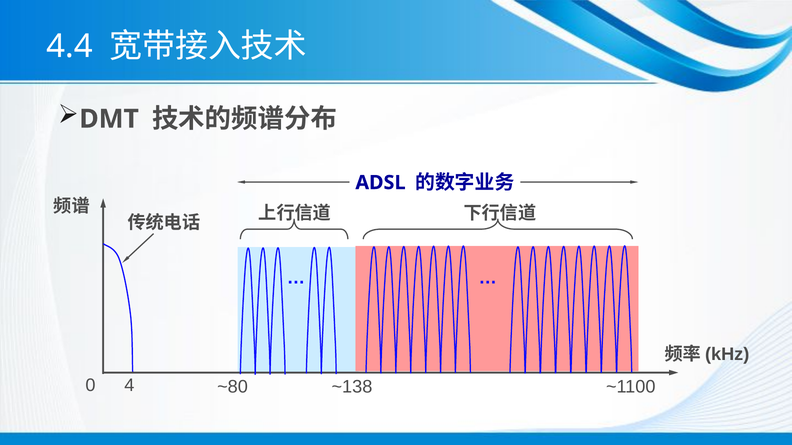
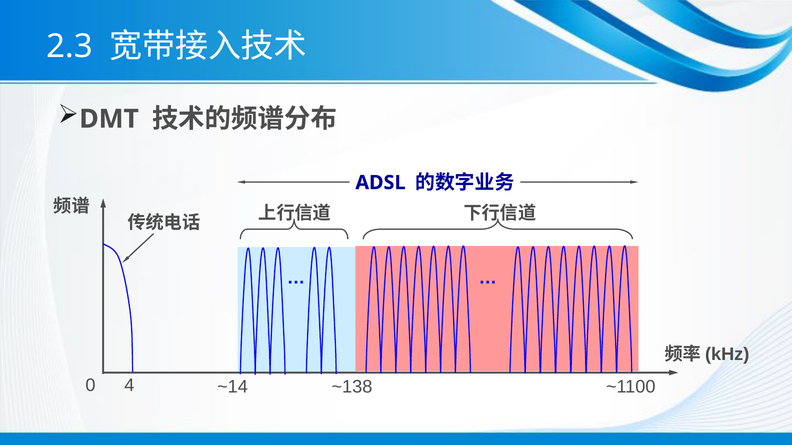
4.4: 4.4 -> 2.3 (69, 47)
~80: ~80 -> ~14 (233, 387)
